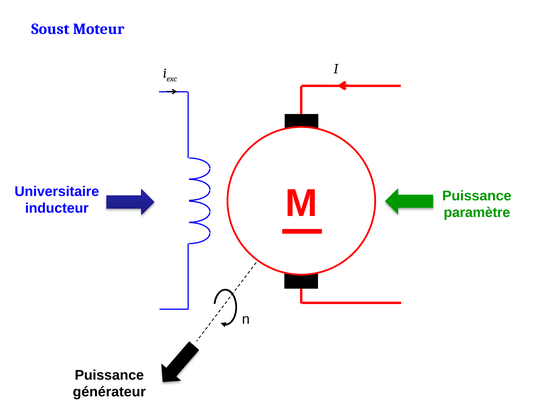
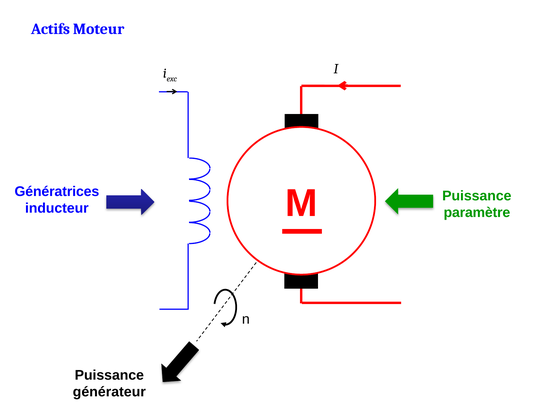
Soust: Soust -> Actifs (50, 29)
Universitaire: Universitaire -> Génératrices (57, 191)
